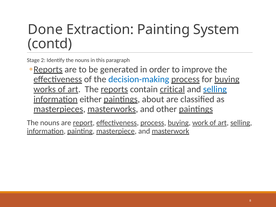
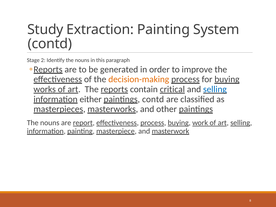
Done: Done -> Study (45, 30)
decision-making colour: blue -> orange (139, 79)
paintings about: about -> contd (153, 99)
